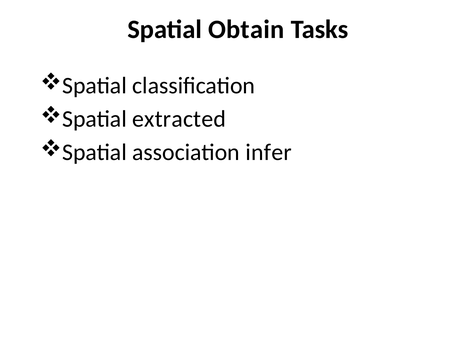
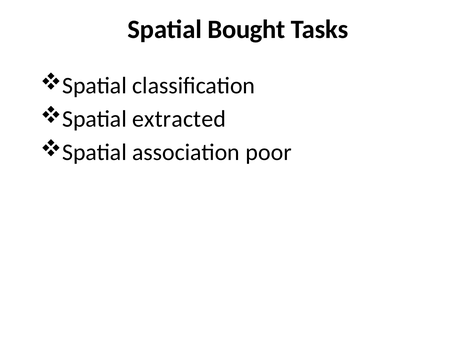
Obtain: Obtain -> Bought (246, 30)
infer: infer -> poor (269, 152)
